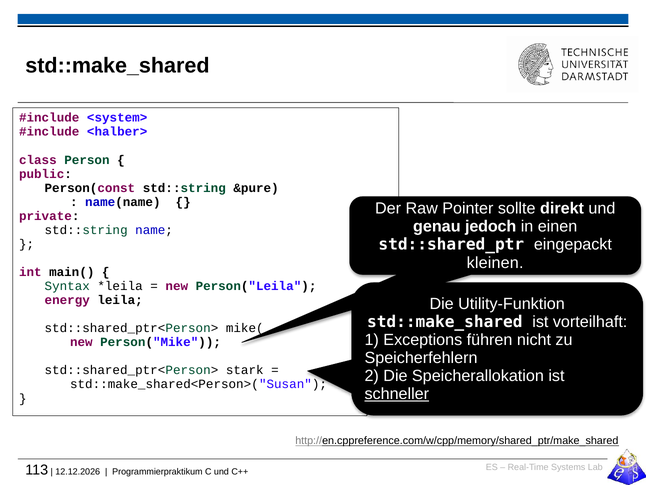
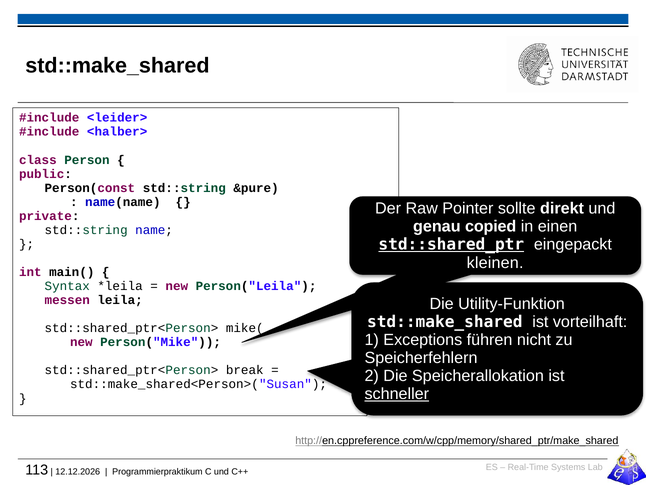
<system>: <system> -> <leider> (117, 118)
jedoch: jedoch -> copied (491, 226)
std::shared_ptr underline: none -> present (451, 244)
energy: energy -> messen (67, 300)
stark: stark -> break (245, 370)
